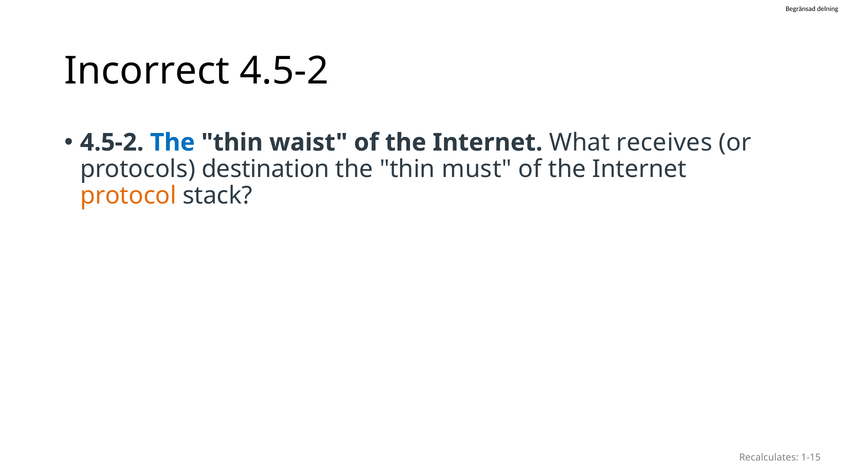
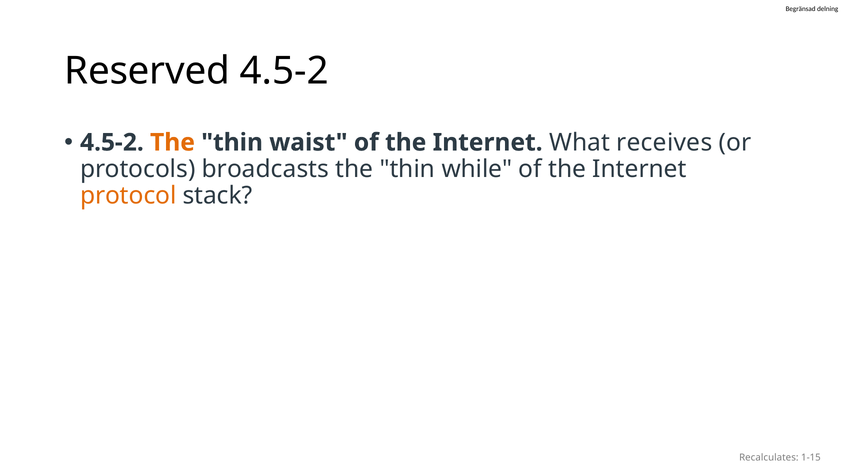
Incorrect: Incorrect -> Reserved (147, 71)
The colour: blue -> orange (173, 143)
destination: destination -> broadcasts (265, 169)
must: must -> while (477, 169)
